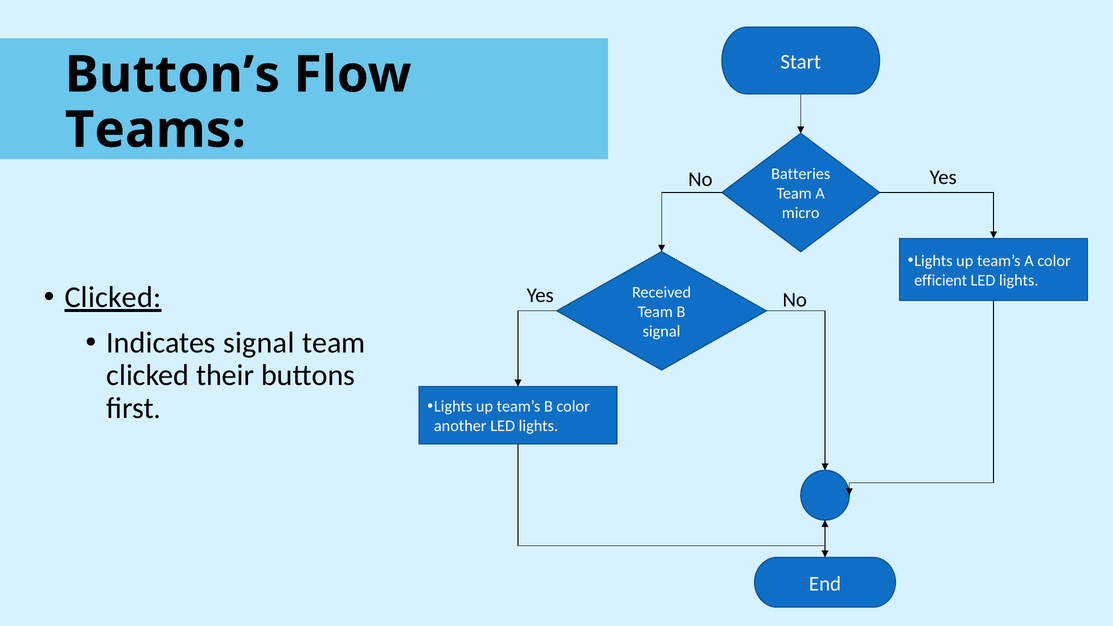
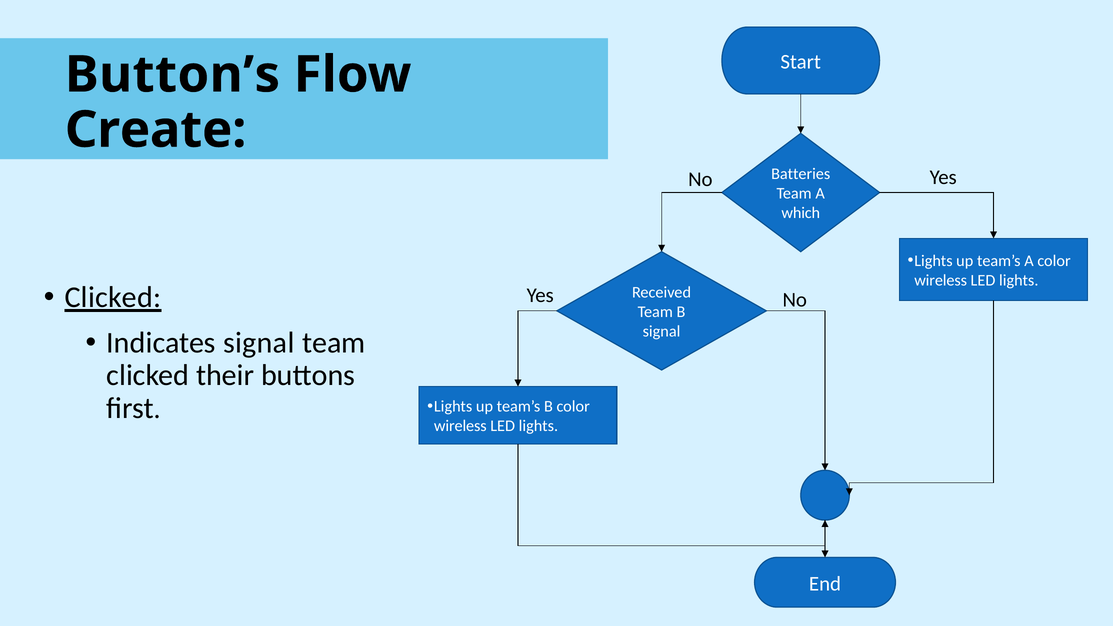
Teams: Teams -> Create (156, 130)
micro: micro -> which (801, 213)
efficient: efficient -> wireless (941, 280)
another: another -> wireless (460, 426)
